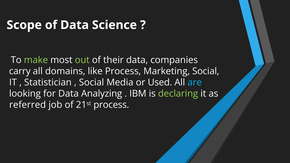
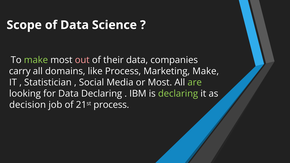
out colour: light green -> pink (82, 60)
Marketing Social: Social -> Make (206, 71)
or Used: Used -> Most (160, 82)
are colour: light blue -> light green (195, 82)
Data Analyzing: Analyzing -> Declaring (102, 94)
referred: referred -> decision (28, 105)
